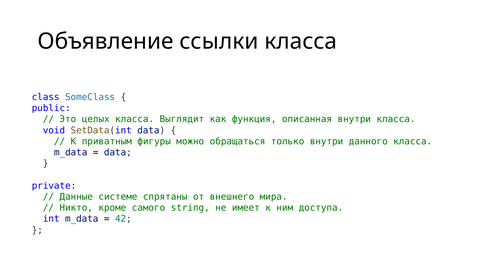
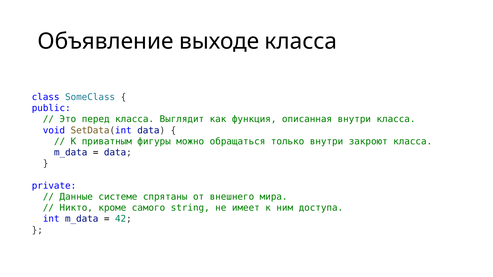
ссылки: ссылки -> выходе (219, 41)
целых: целых -> перед (96, 119)
данного: данного -> закроют (368, 142)
